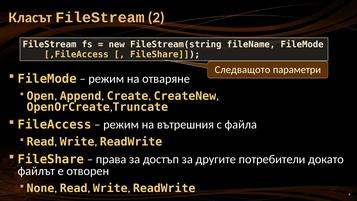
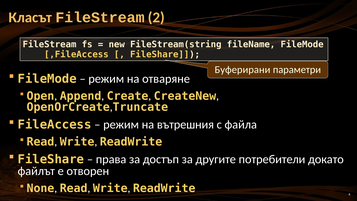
Следващото: Следващото -> Буферирани (242, 70)
